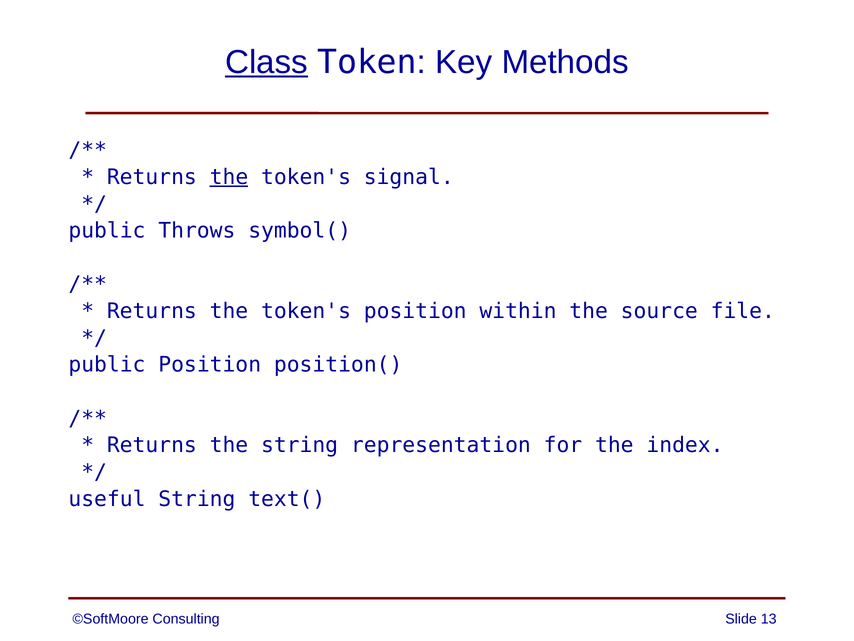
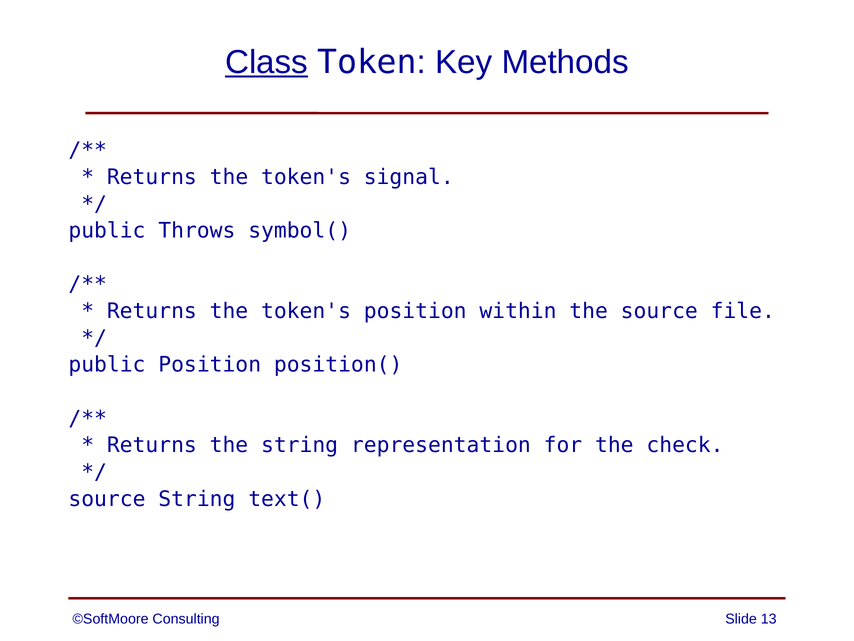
the underline: present -> none (229, 177)
index: index -> check (685, 445)
useful: useful -> source (107, 499)
